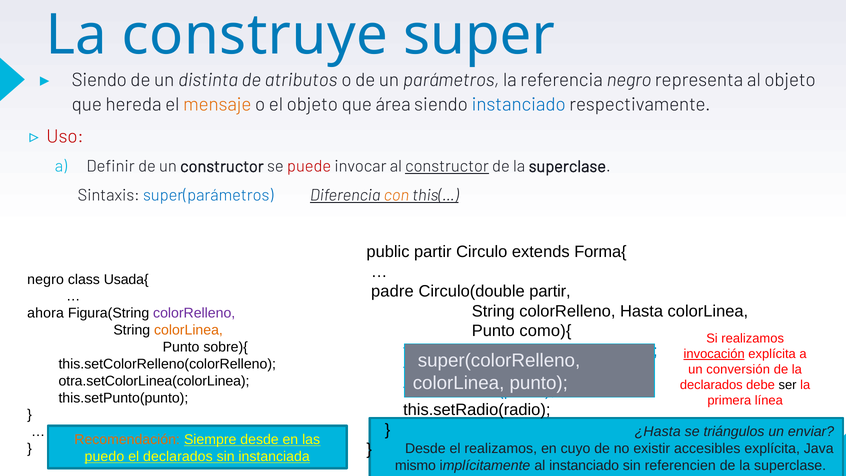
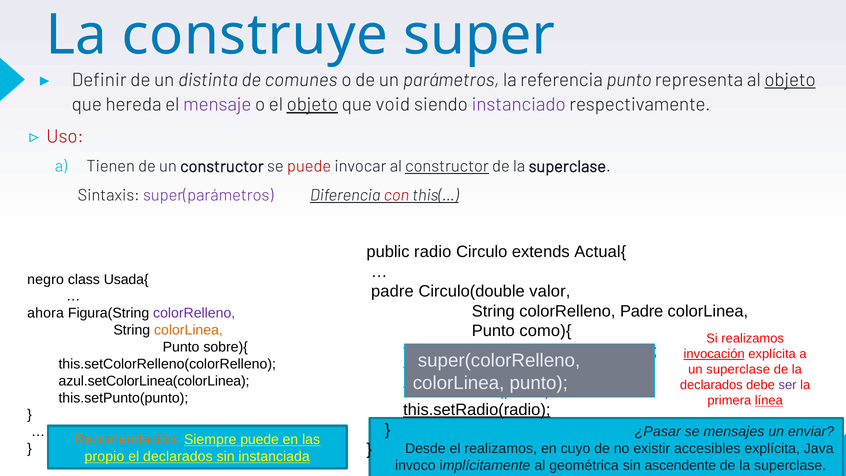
Siendo: Siendo -> Definir (99, 80)
atributos: atributos -> comunes (301, 80)
referencia negro: negro -> punto (629, 80)
objeto underline: none -> present (790, 80)
mensaje colour: orange -> purple (217, 105)
objeto underline: none -> present (312, 105)
área: área -> void (393, 105)
instanciado colour: blue -> purple (519, 105)
Definir: Definir -> Tienen (111, 167)
super(parámetros colour: blue -> purple (208, 195)
con colour: orange -> red (396, 195)
public partir: partir -> radio (433, 252)
Forma{: Forma{ -> Actual{ (600, 252)
Circulo(double partir: partir -> valor (550, 291)
colorRelleno Hasta: Hasta -> Padre (642, 311)
un conversión: conversión -> superclase (738, 370)
otra.setColorLinea(colorLinea: otra.setColorLinea(colorLinea -> azul.setColorLinea(colorLinea (154, 381)
ser colour: black -> purple (788, 385)
línea underline: none -> present (769, 401)
this.setRadio(radio underline: none -> present (477, 410)
¿Hasta: ¿Hasta -> ¿Pasar (658, 432)
triángulos: triángulos -> mensajes (734, 432)
Siempre desde: desde -> puede (260, 439)
puedo: puedo -> propio (104, 456)
mismo: mismo -> invoco (415, 465)
al instanciado: instanciado -> geométrica (584, 465)
referencien: referencien -> ascendente (680, 465)
